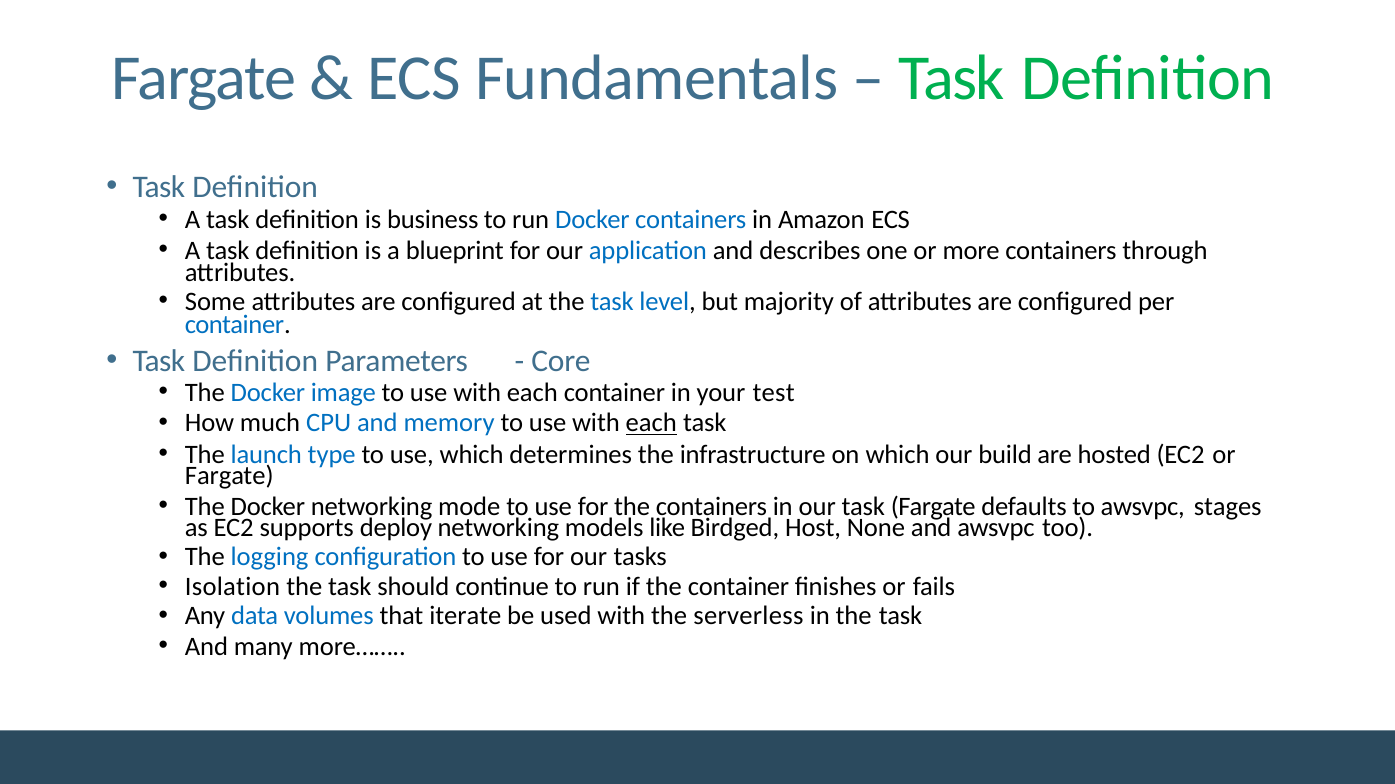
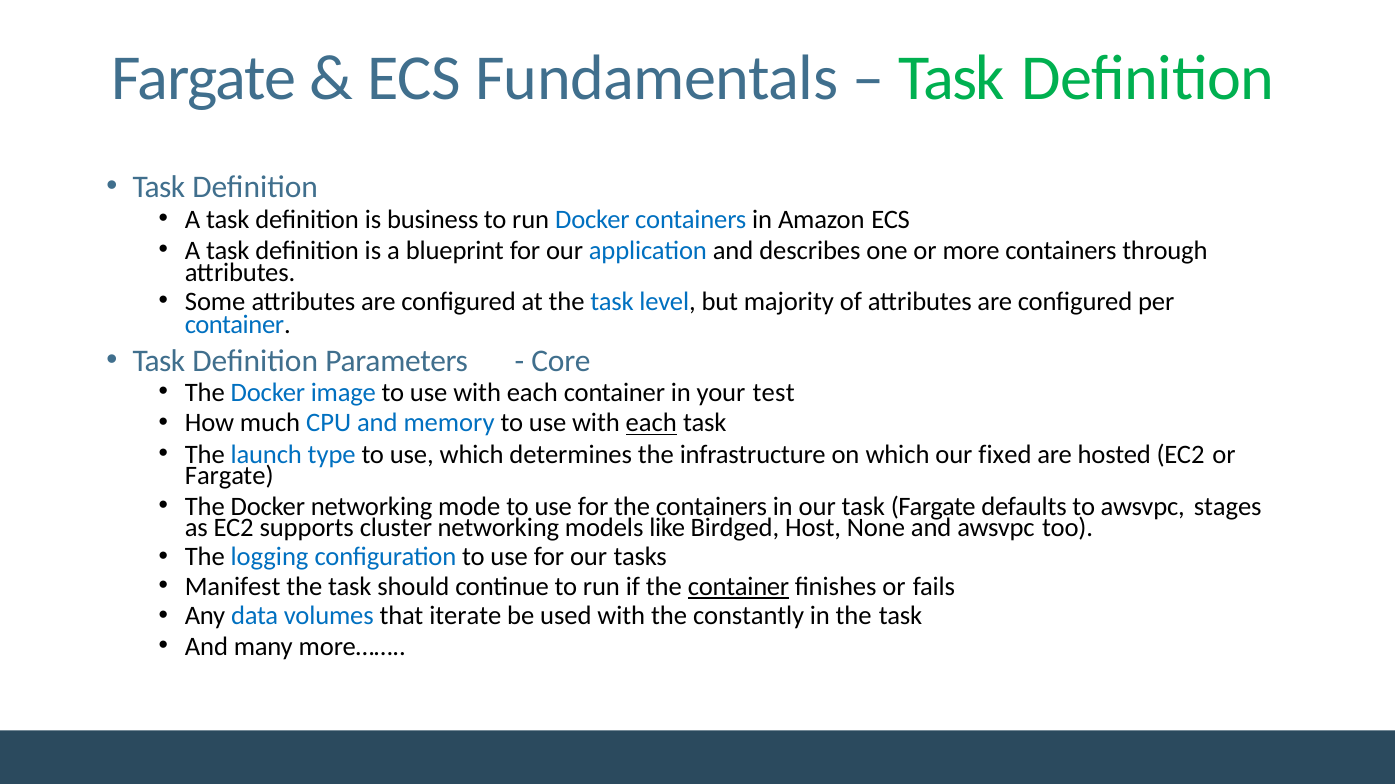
build: build -> fixed (1005, 455)
deploy: deploy -> cluster (396, 528)
Isolation: Isolation -> Manifest (233, 587)
container underline: none -> present (739, 587)
serverless: serverless -> constantly (749, 617)
